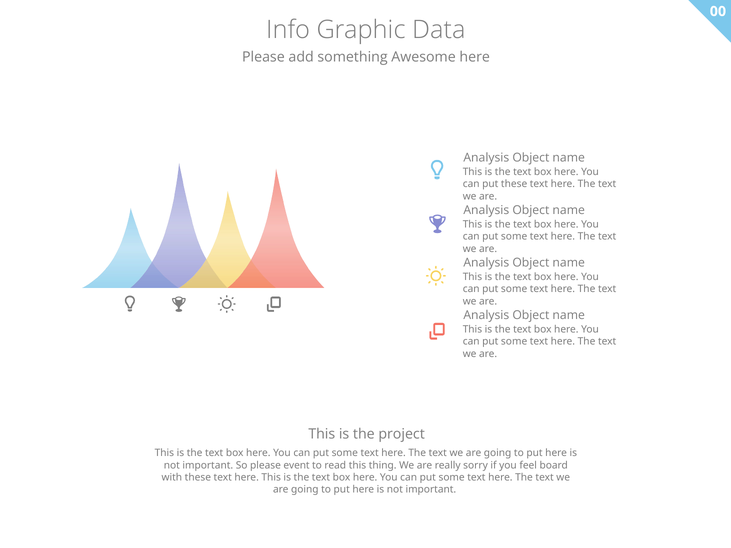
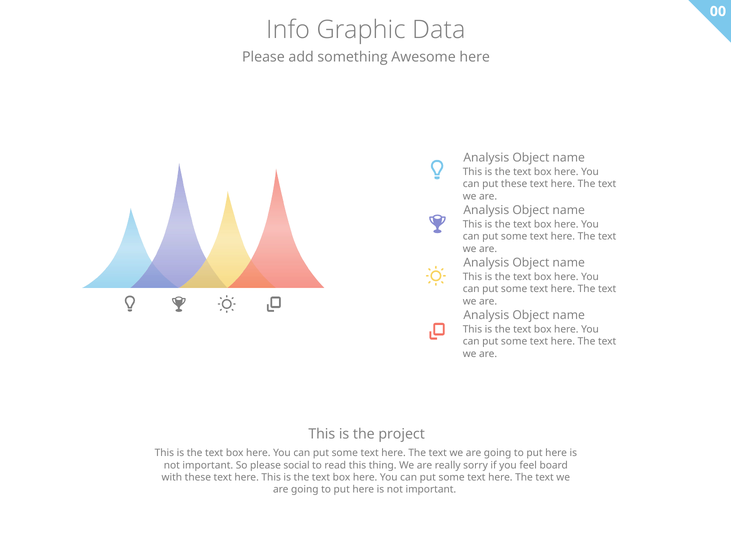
event: event -> social (297, 465)
